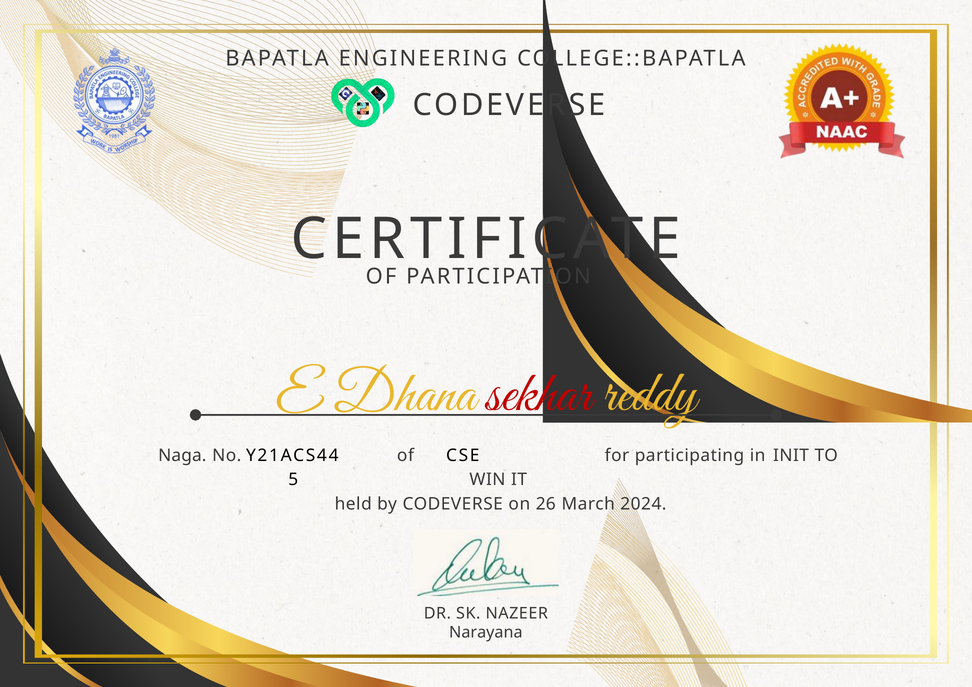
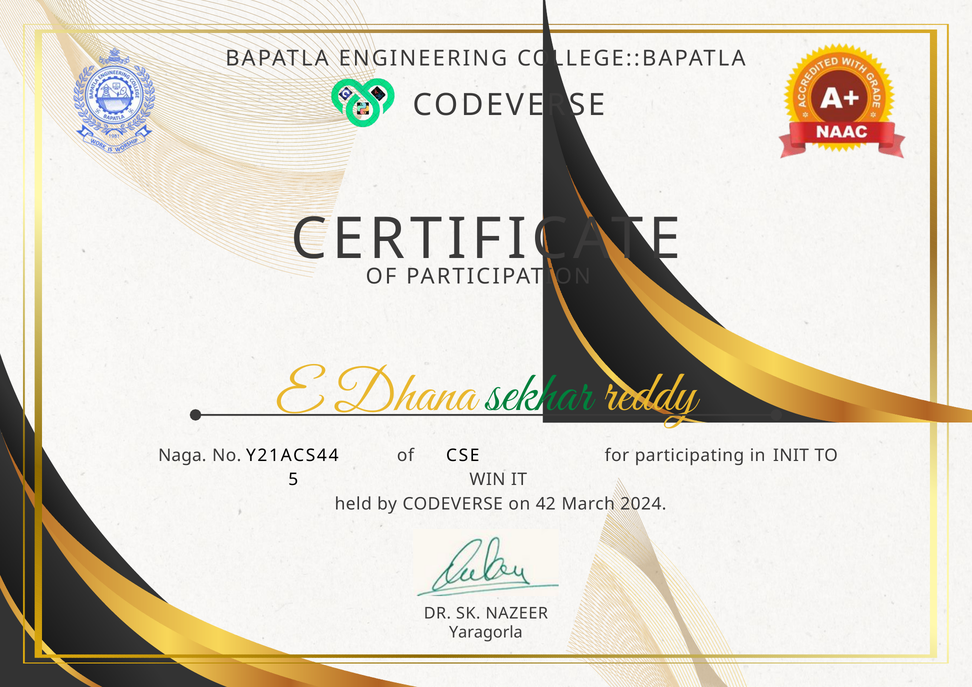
sekhar colour: red -> green (539, 391)
26: 26 -> 42 (546, 504)
Narayana: Narayana -> Yaragorla (486, 632)
